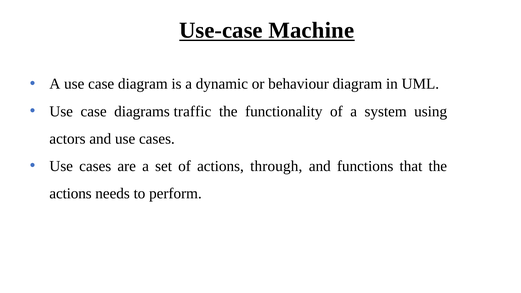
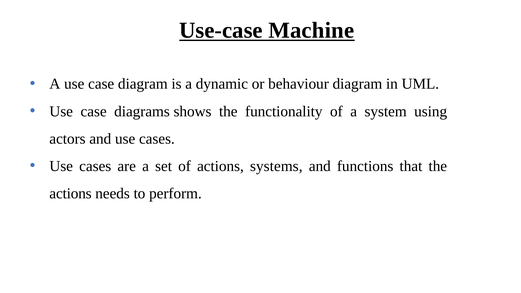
traffic: traffic -> shows (193, 111)
through: through -> systems (276, 166)
